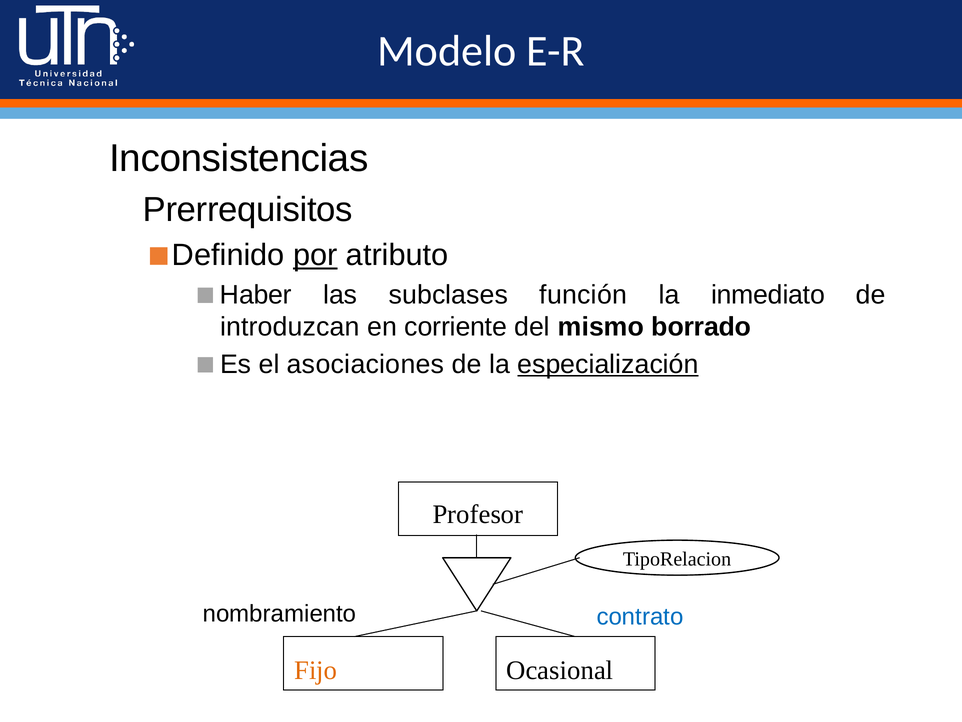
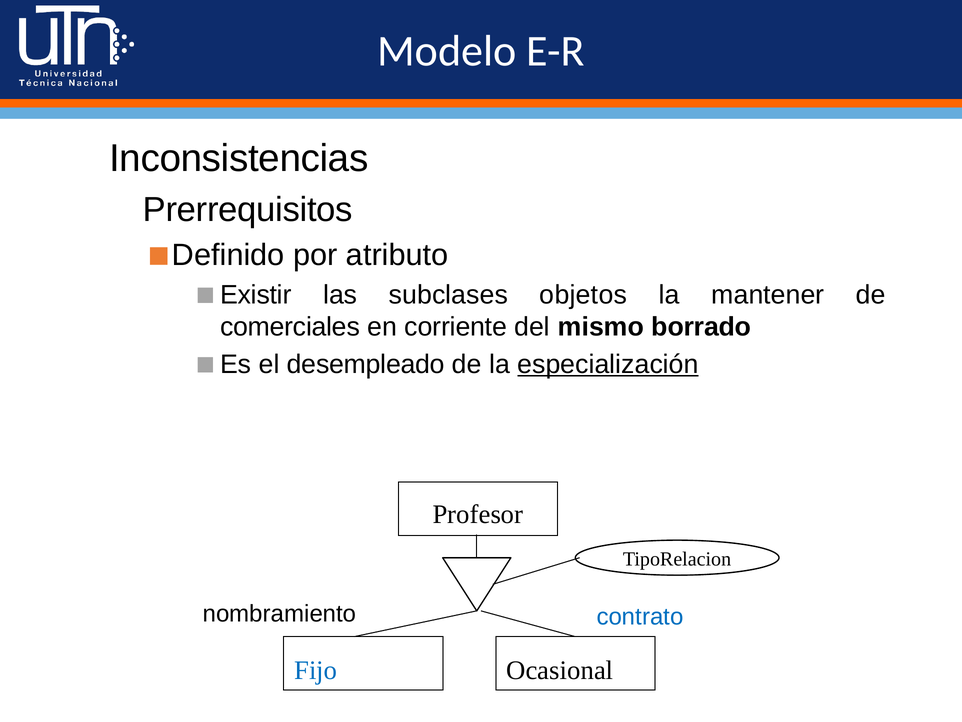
por underline: present -> none (315, 255)
Haber: Haber -> Existir (256, 295)
función: función -> objetos (583, 295)
inmediato: inmediato -> mantener (768, 295)
introduzcan: introduzcan -> comerciales (290, 327)
asociaciones: asociaciones -> desempleado (366, 364)
Fijo colour: orange -> blue (316, 670)
